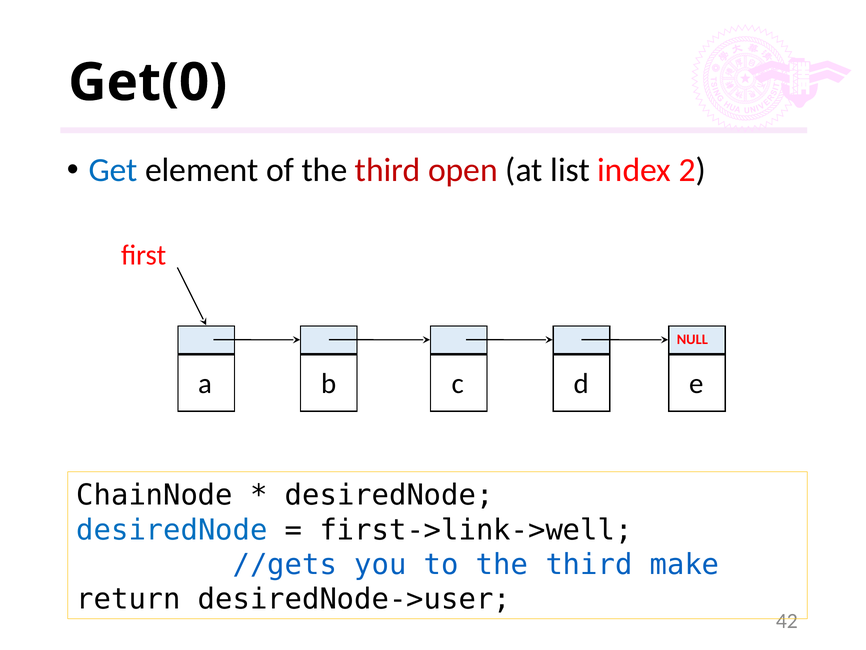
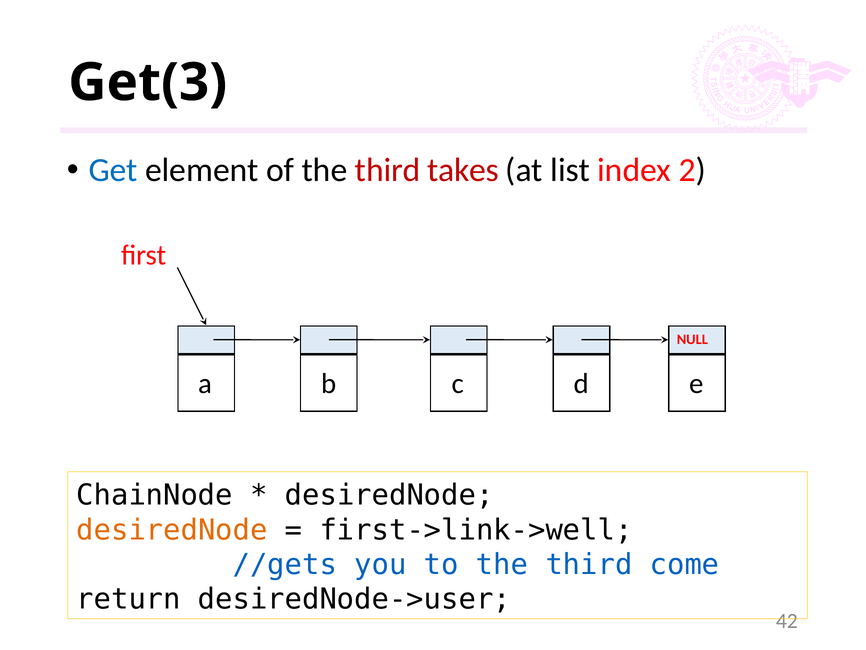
Get(0: Get(0 -> Get(3 (148, 83)
open: open -> takes (463, 170)
desiredNode colour: blue -> orange (172, 530)
make: make -> come (684, 564)
